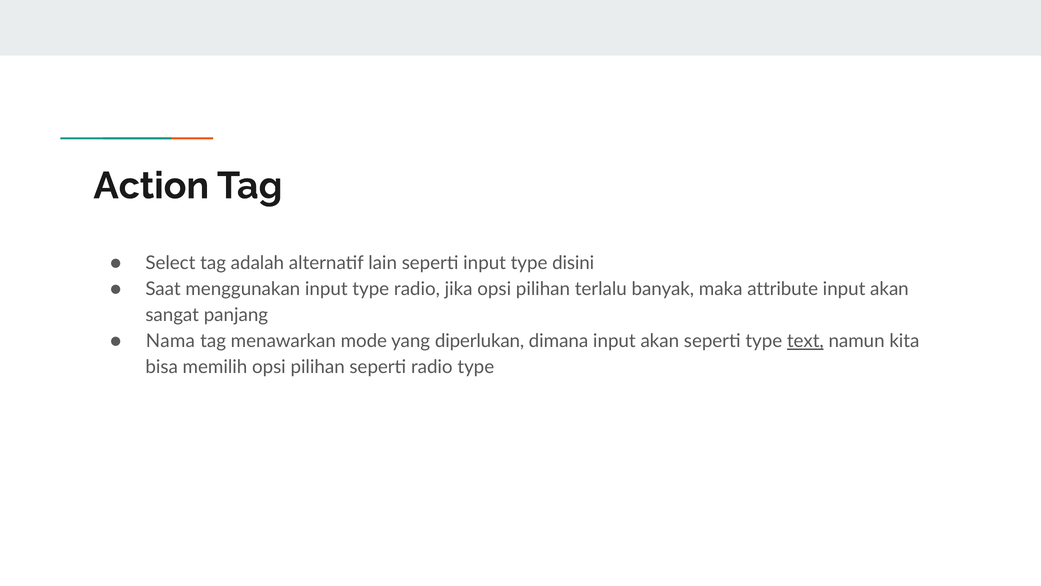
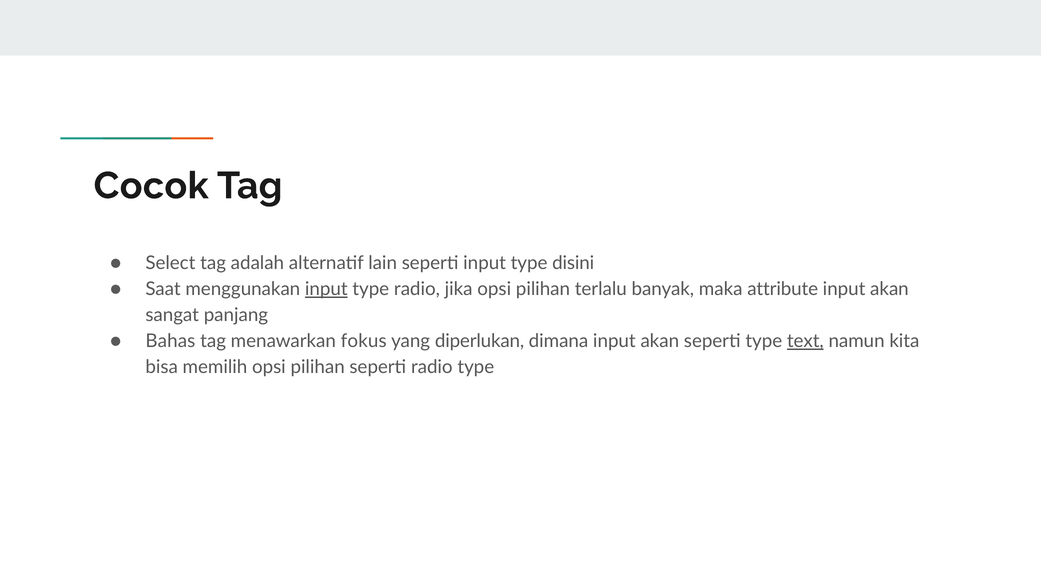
Action: Action -> Cocok (151, 186)
input underline: none -> present (326, 289)
Nama: Nama -> Bahas (170, 341)
mode: mode -> fokus (364, 341)
